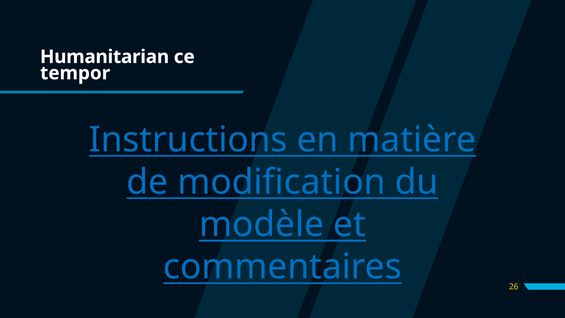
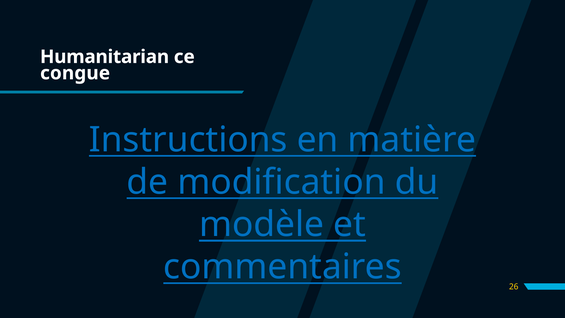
tempor: tempor -> congue (75, 73)
